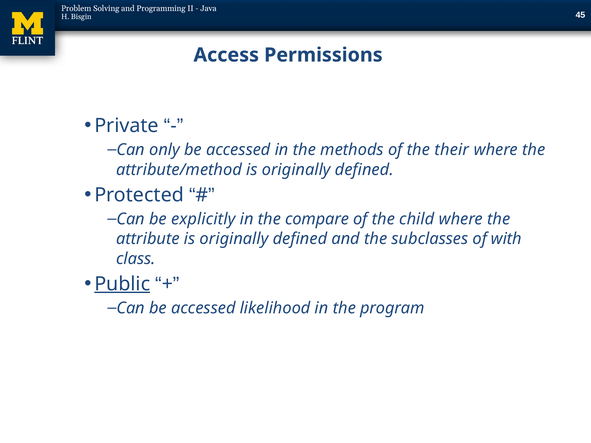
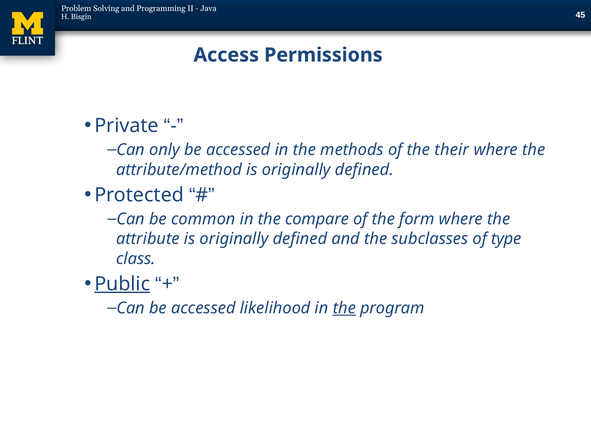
explicitly: explicitly -> common (203, 219)
child: child -> form (417, 219)
with: with -> type (506, 239)
the underline: none -> present (344, 308)
